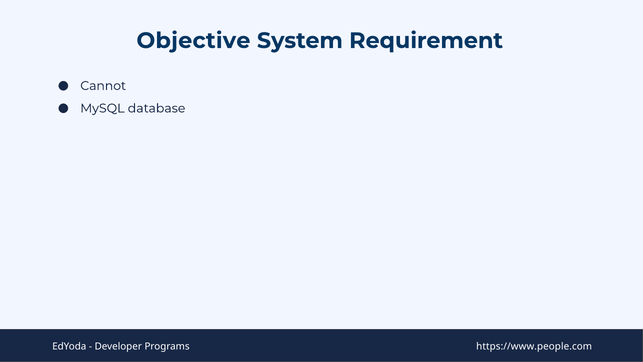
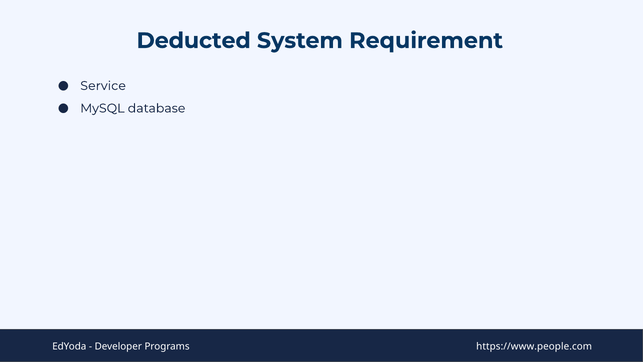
Objective: Objective -> Deducted (194, 41)
Cannot: Cannot -> Service (103, 86)
